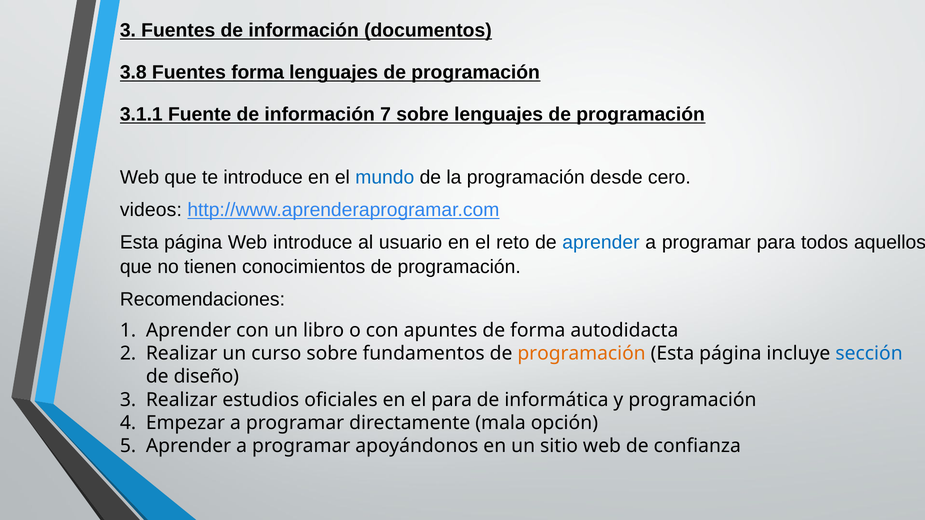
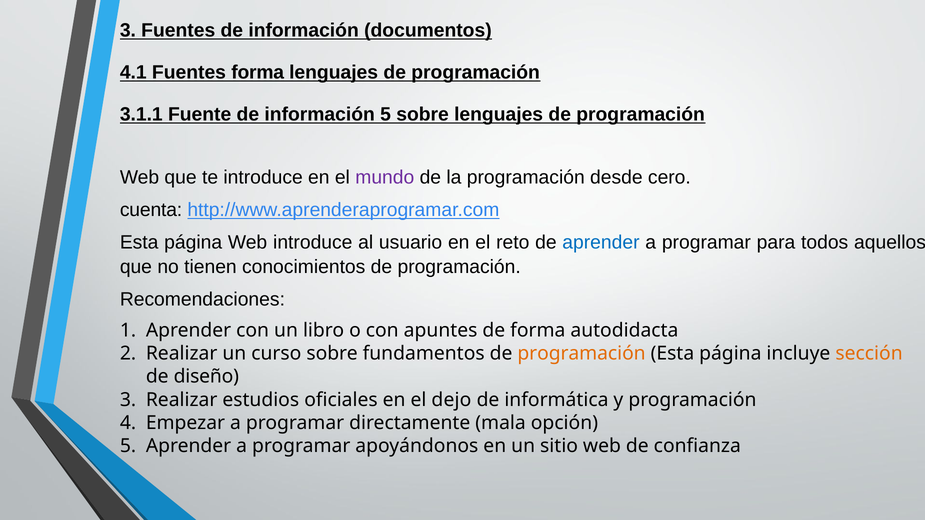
3.8: 3.8 -> 4.1 (133, 72)
información 7: 7 -> 5 (386, 115)
mundo colour: blue -> purple (385, 178)
videos: videos -> cuenta (151, 210)
sección colour: blue -> orange (869, 354)
el para: para -> dejo (451, 400)
